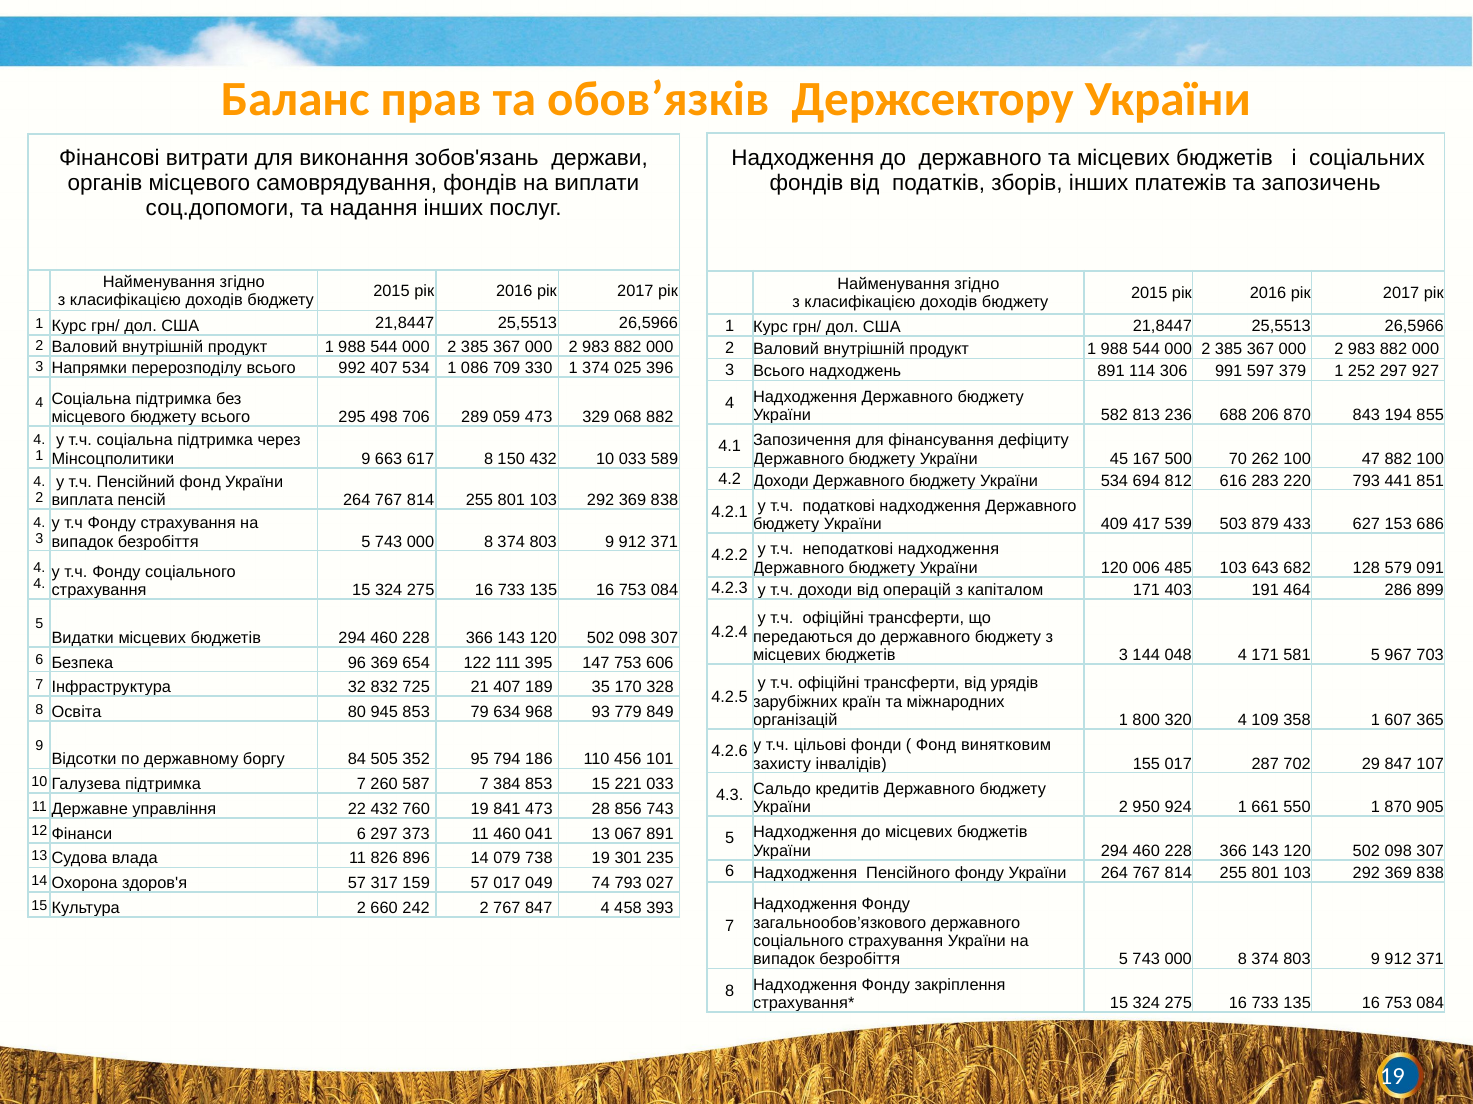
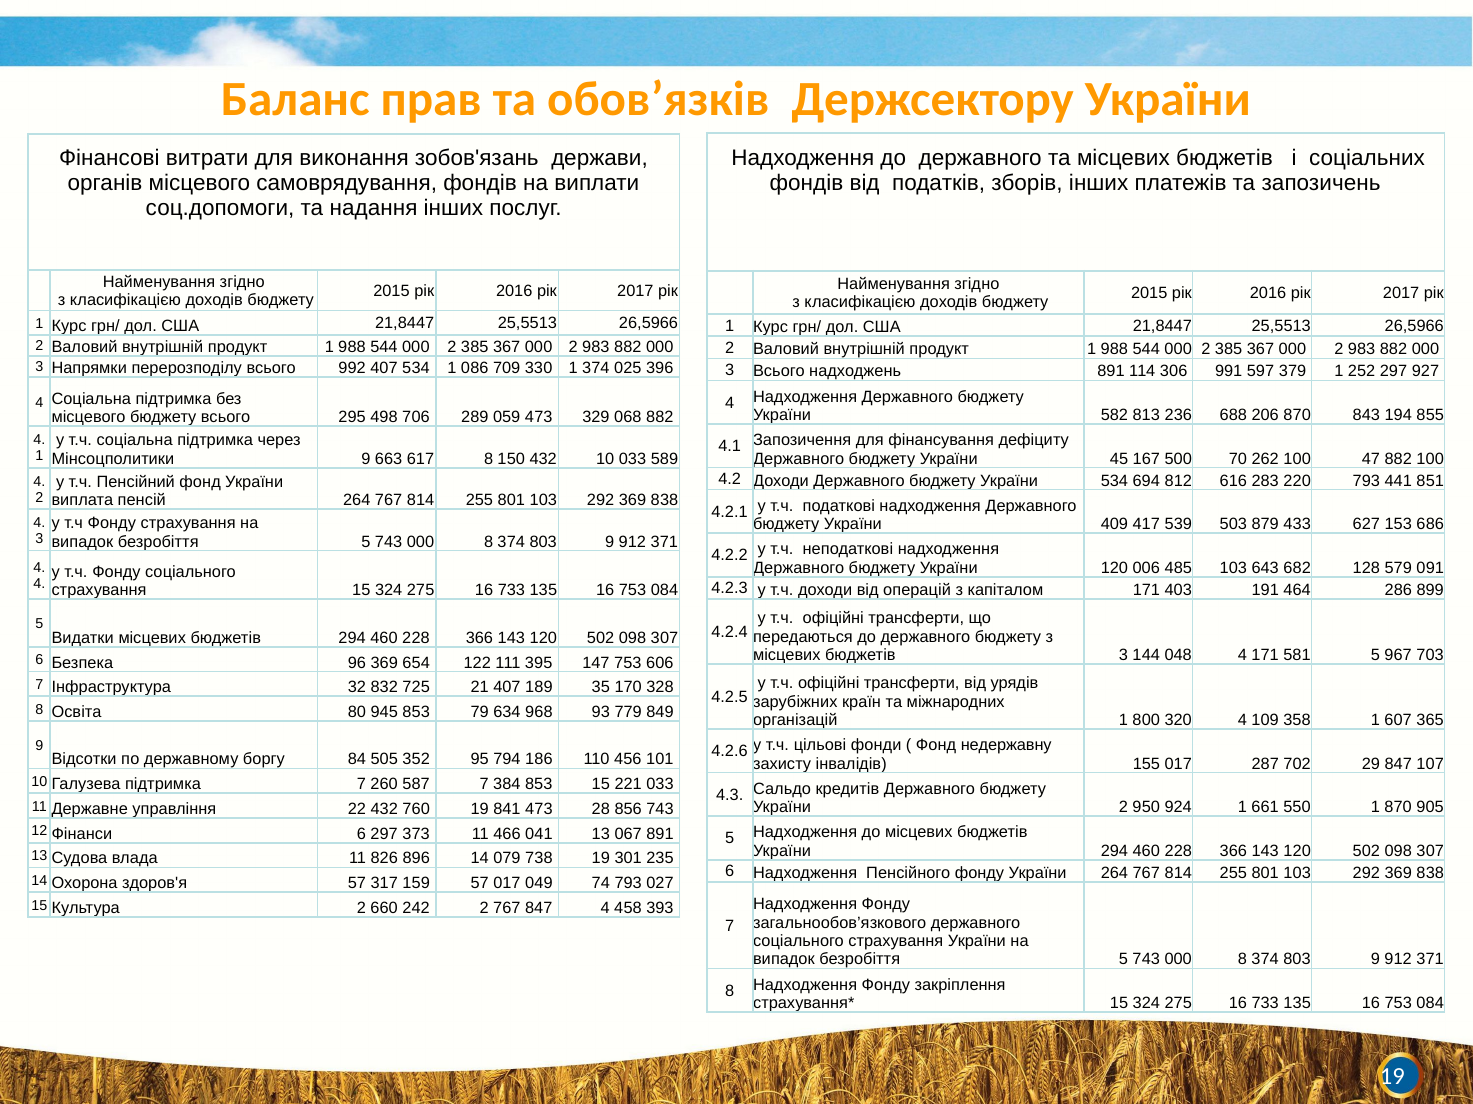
винятковим: винятковим -> недержавну (1006, 746)
11 460: 460 -> 466 (507, 834)
